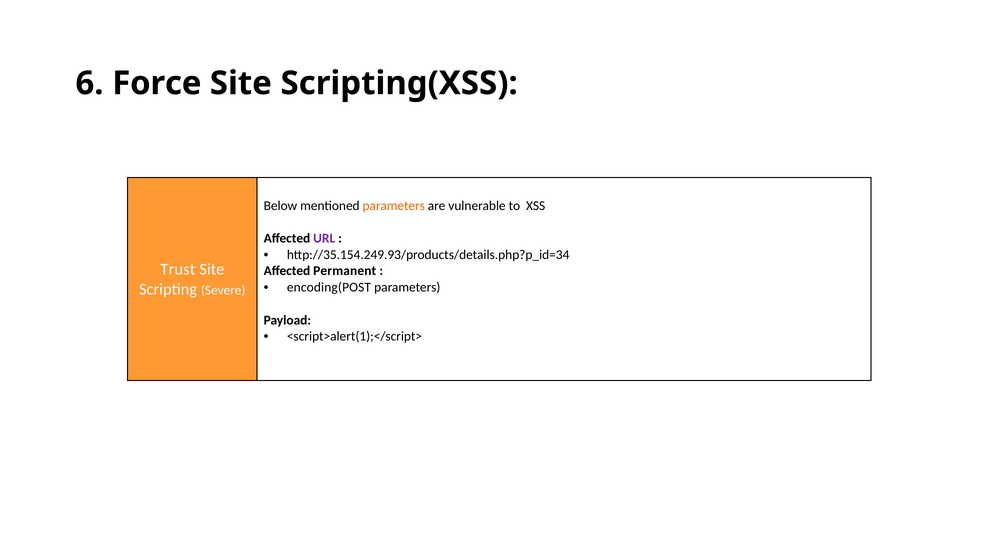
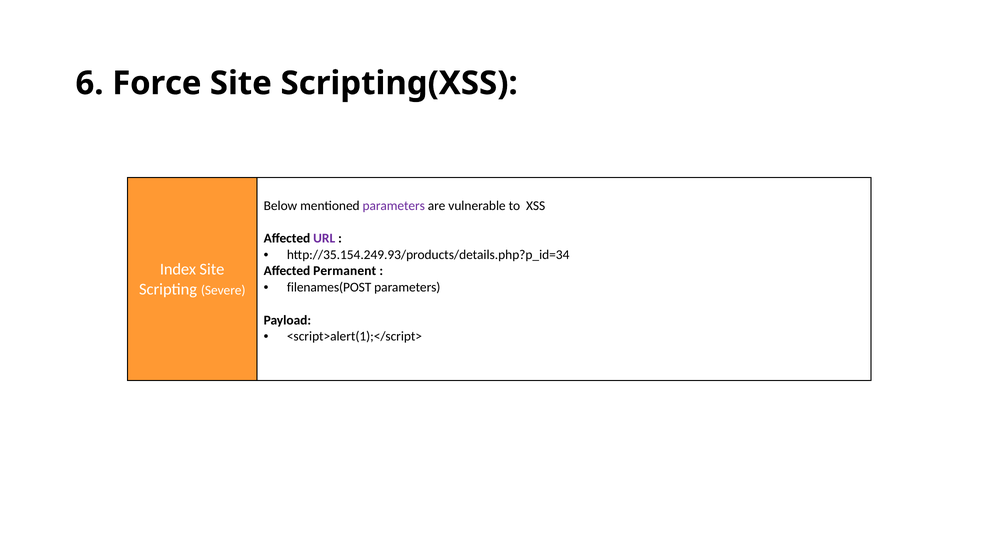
parameters colour: orange -> purple (394, 206)
Trust: Trust -> Index (178, 269)
encoding(POST: encoding(POST -> filenames(POST (329, 287)
